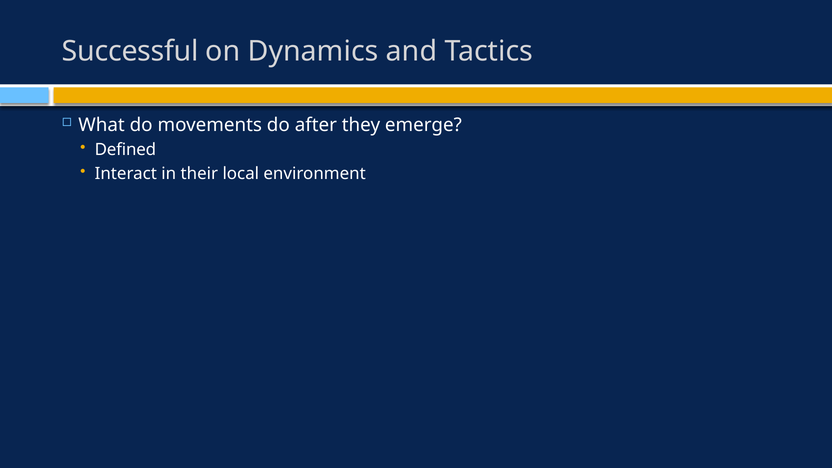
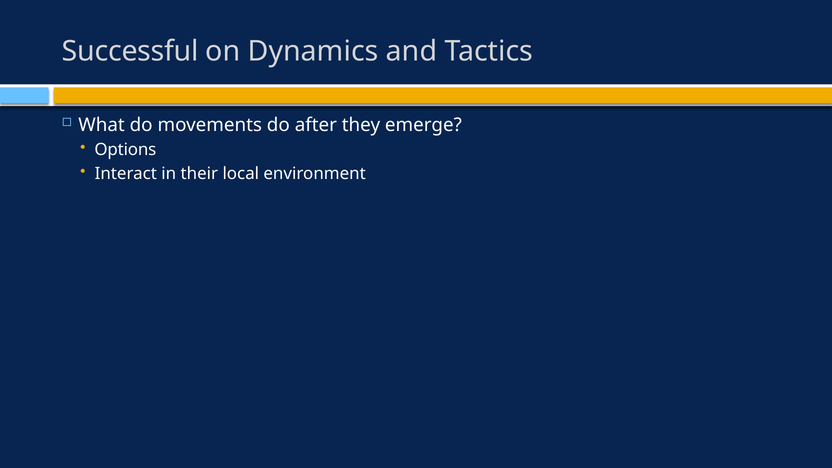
Defined: Defined -> Options (125, 150)
